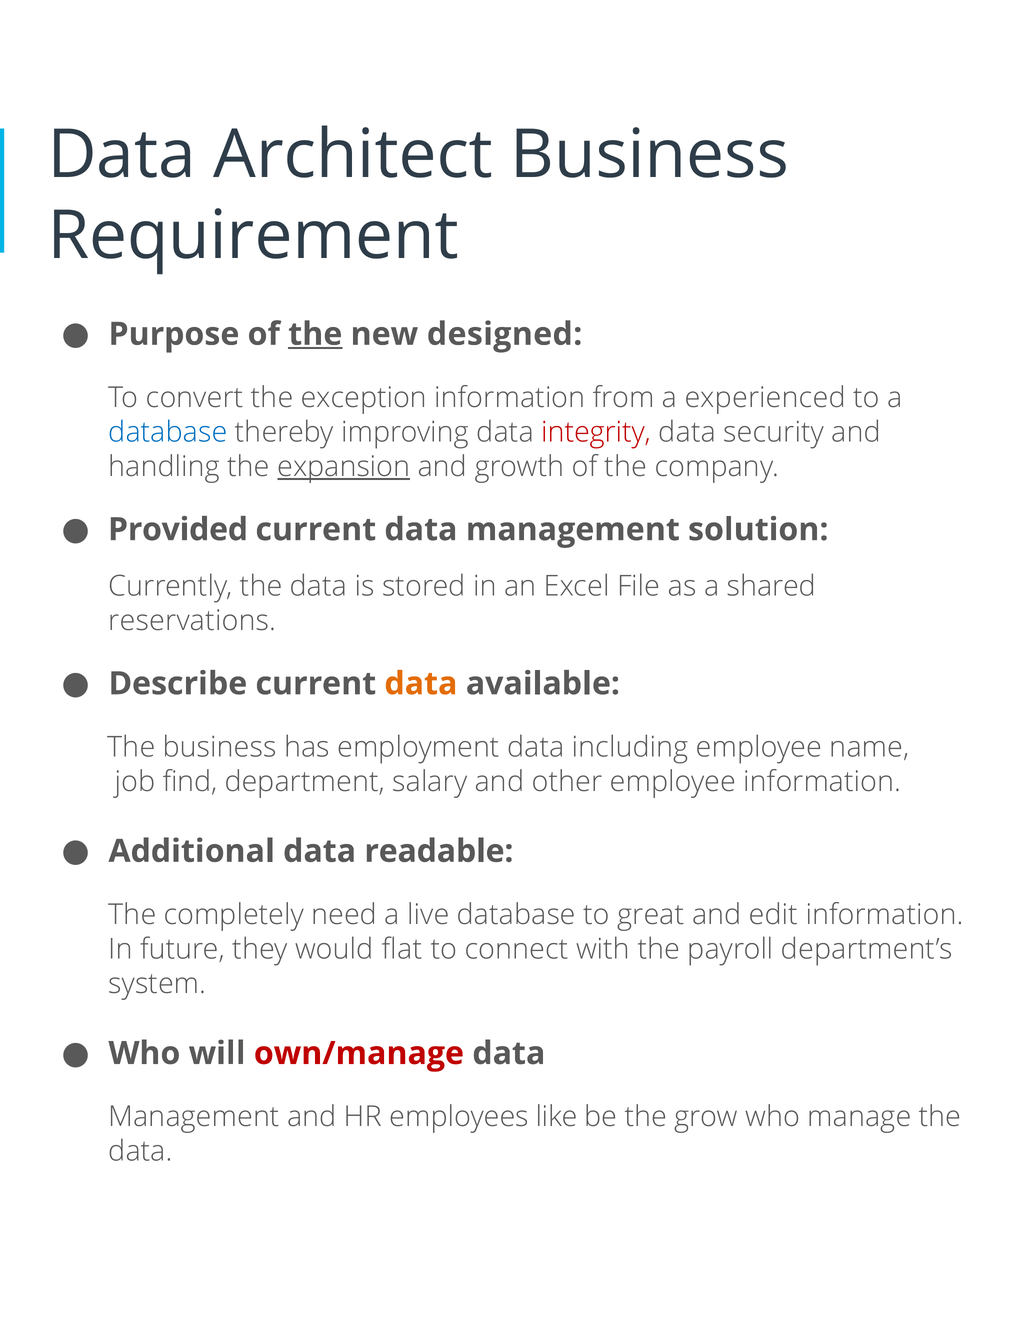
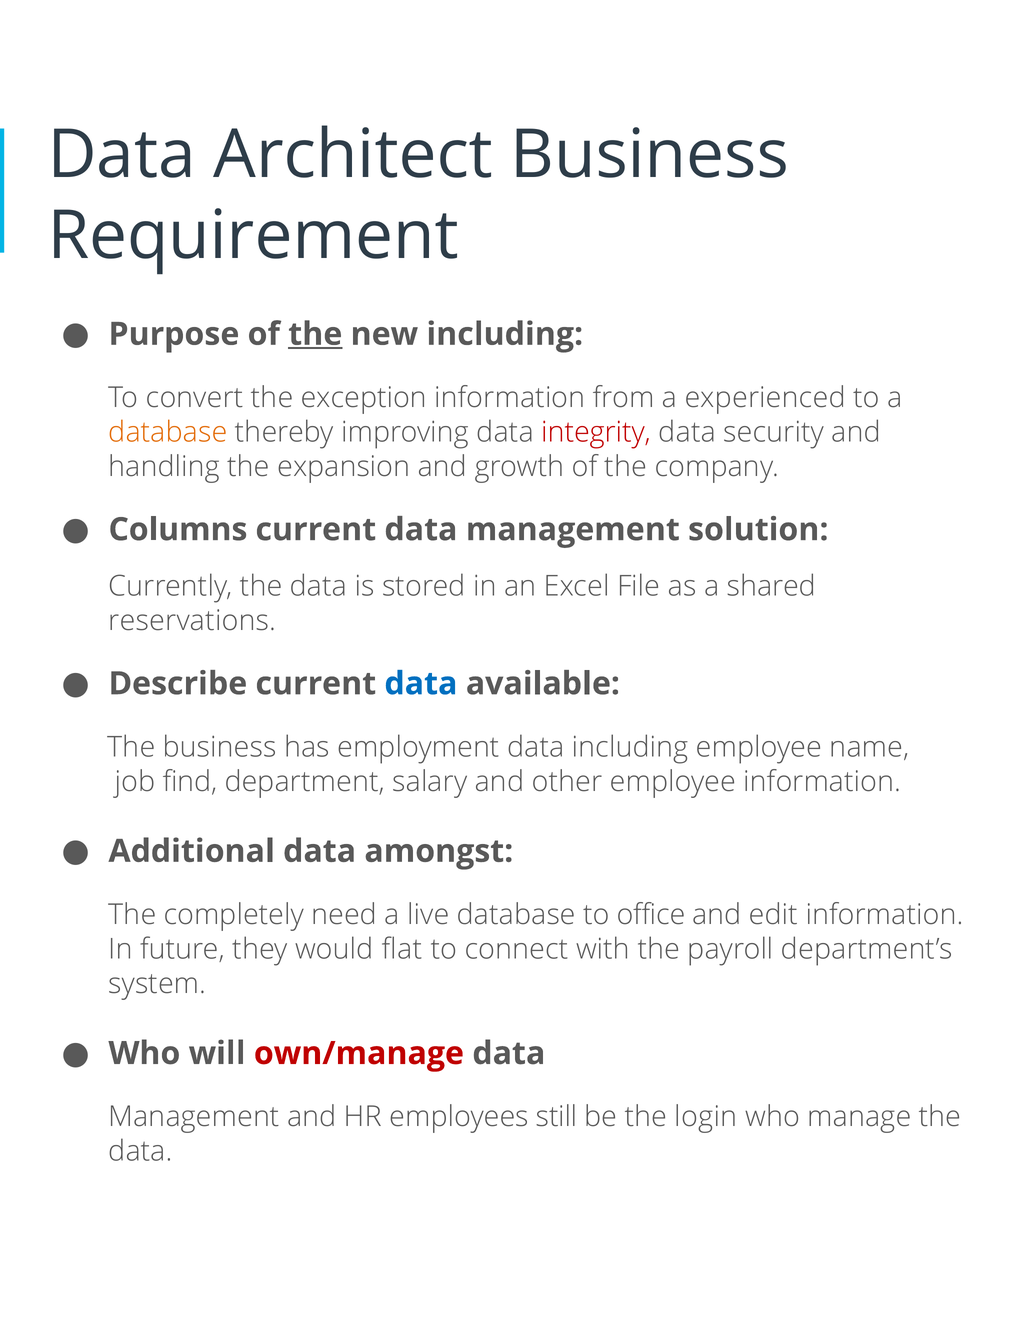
new designed: designed -> including (505, 334)
database colour: blue -> orange (168, 432)
expansion underline: present -> none (344, 467)
Provided: Provided -> Columns (178, 529)
data colour: orange -> blue (421, 683)
readable: readable -> amongst (439, 851)
great: great -> office (651, 914)
like: like -> still (557, 1117)
grow: grow -> login (706, 1117)
